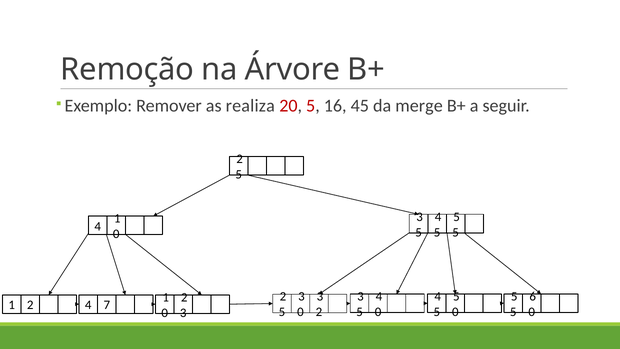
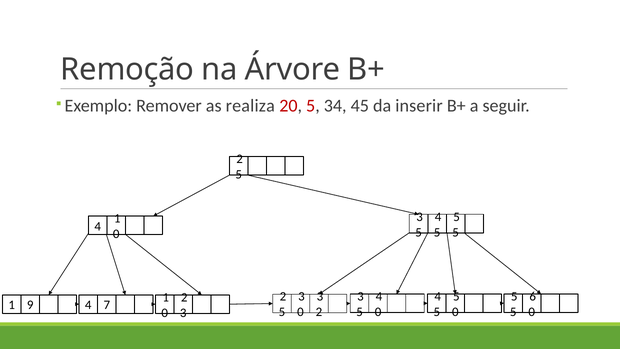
16: 16 -> 34 (335, 106)
merge: merge -> inserir (419, 106)
1 2: 2 -> 9 (30, 305)
